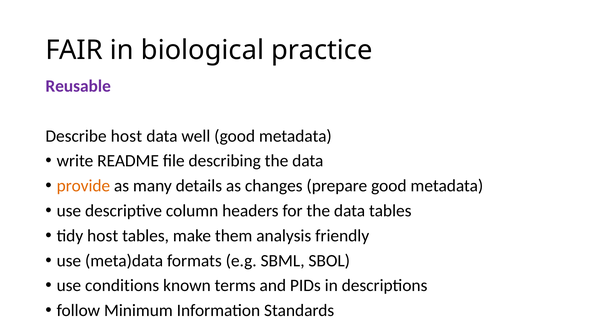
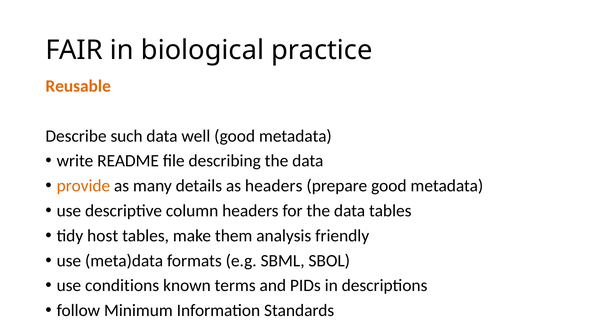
Reusable colour: purple -> orange (78, 86)
Describe host: host -> such (127, 136)
as changes: changes -> headers (274, 186)
